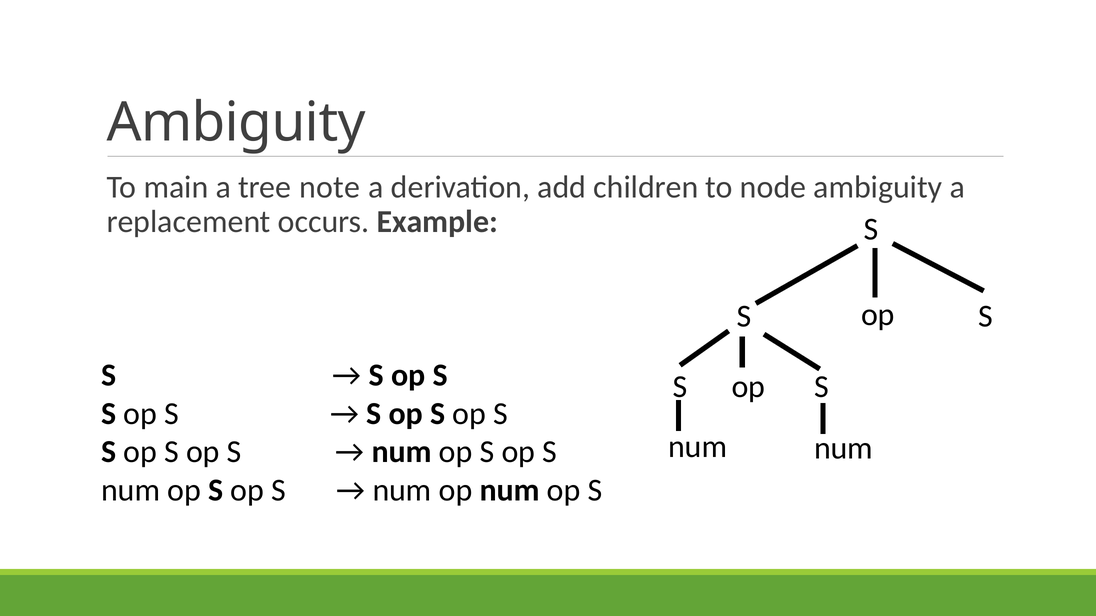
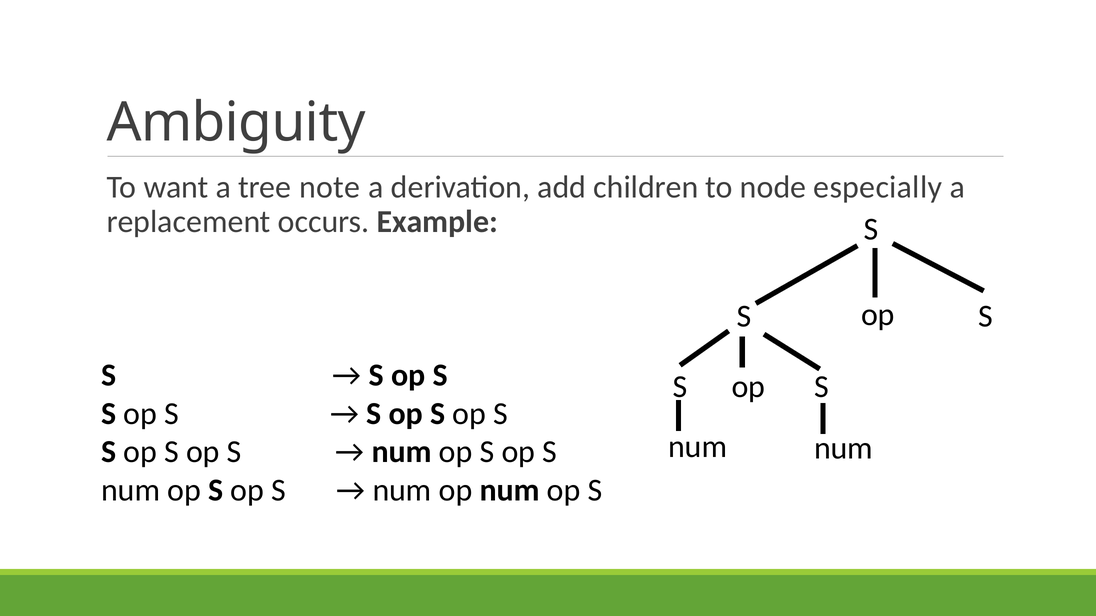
main: main -> want (176, 187)
node ambiguity: ambiguity -> especially (878, 187)
